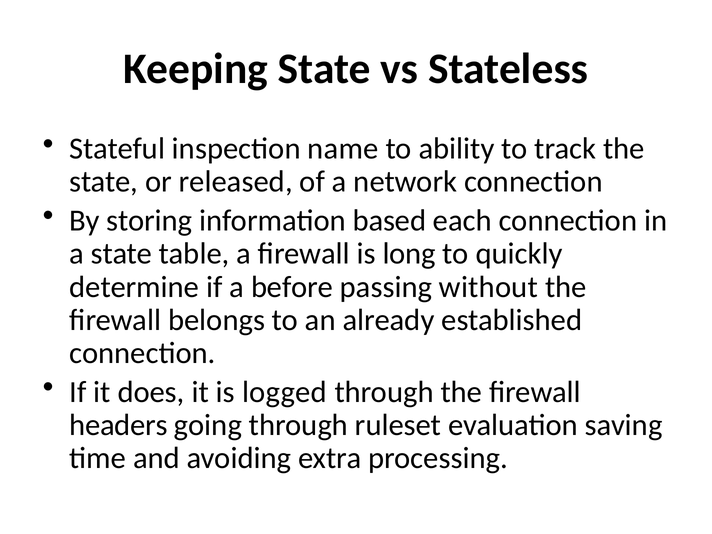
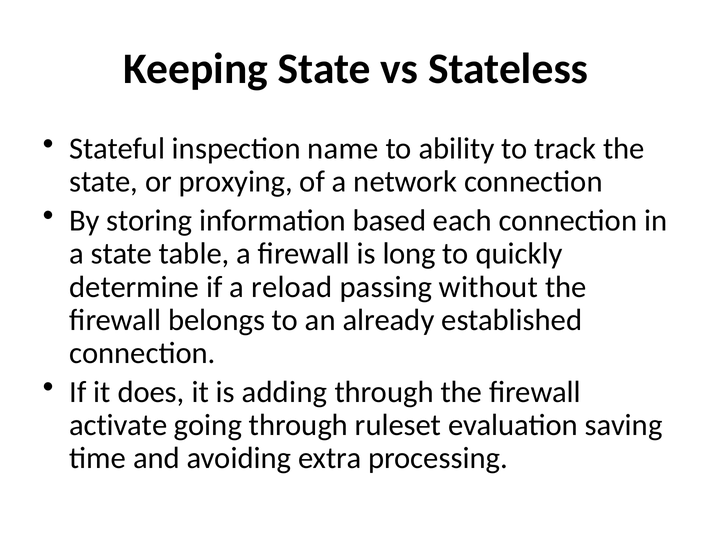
released: released -> proxying (236, 182)
before: before -> reload (292, 287)
logged: logged -> adding (285, 392)
headers: headers -> activate (118, 425)
